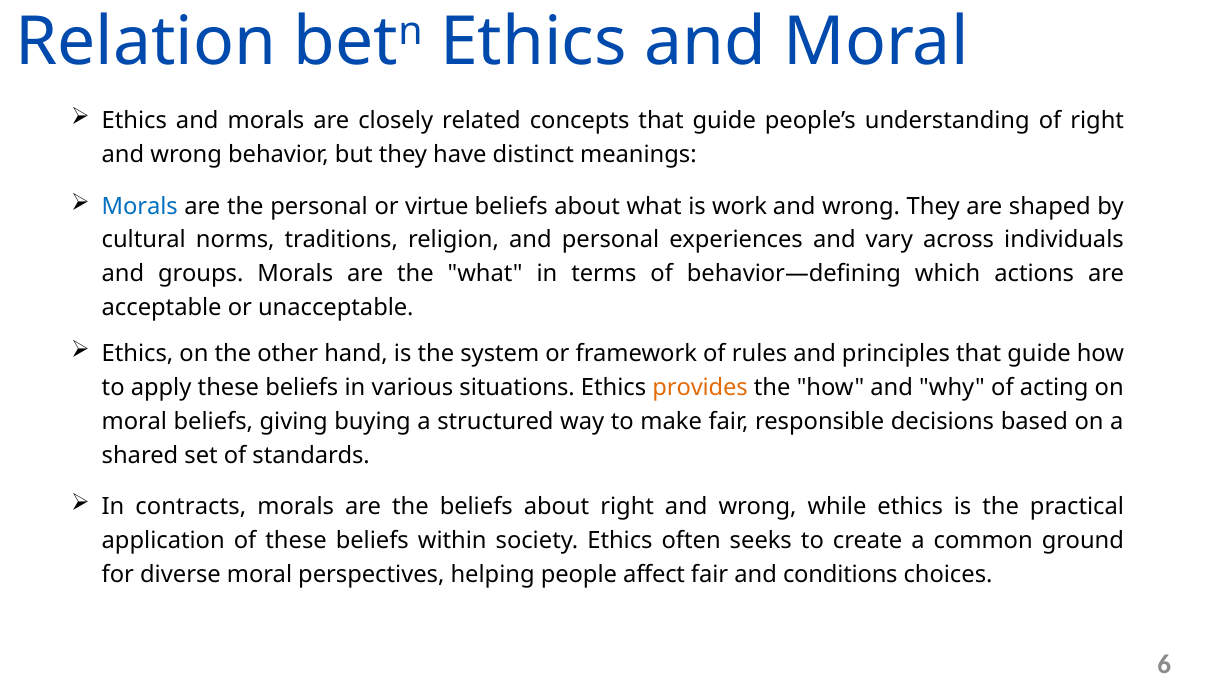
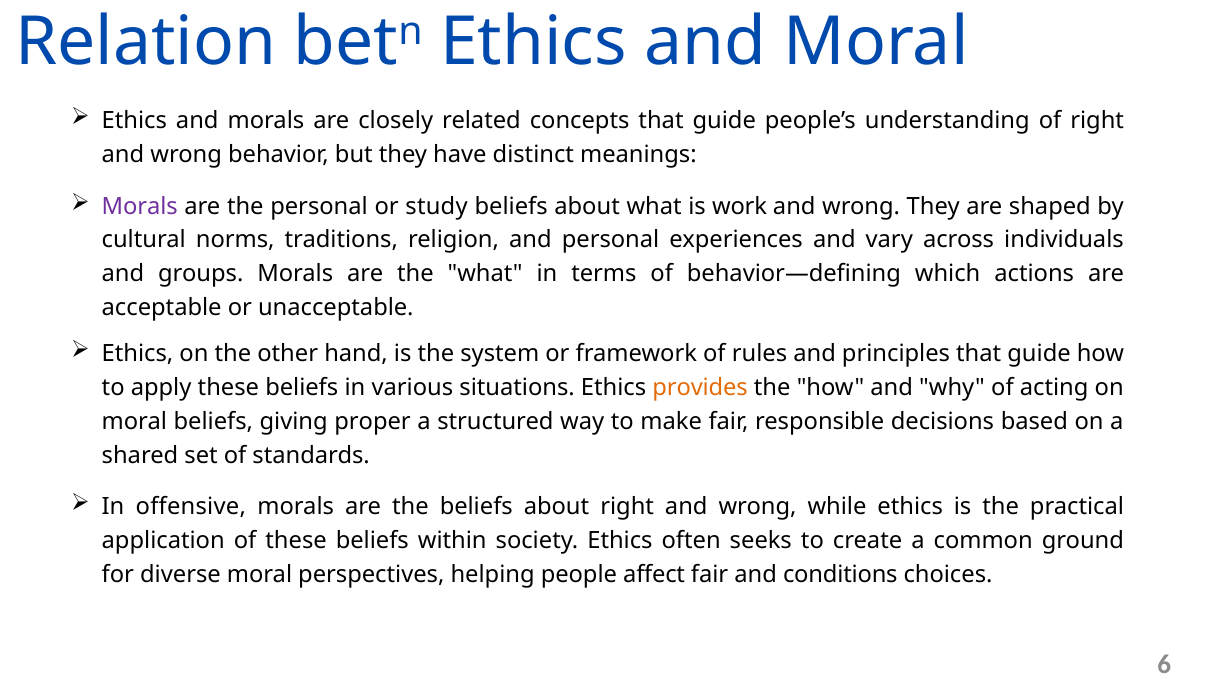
Morals colour: blue -> purple (140, 206)
virtue: virtue -> study (437, 206)
buying: buying -> proper (373, 422)
contracts: contracts -> offensive (191, 506)
